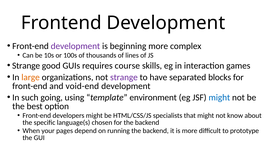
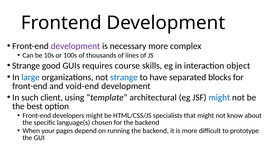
beginning: beginning -> necessary (128, 46)
games: games -> object (238, 66)
large colour: orange -> blue (31, 77)
strange colour: purple -> blue (124, 77)
going: going -> client (52, 98)
environment: environment -> architectural (153, 98)
